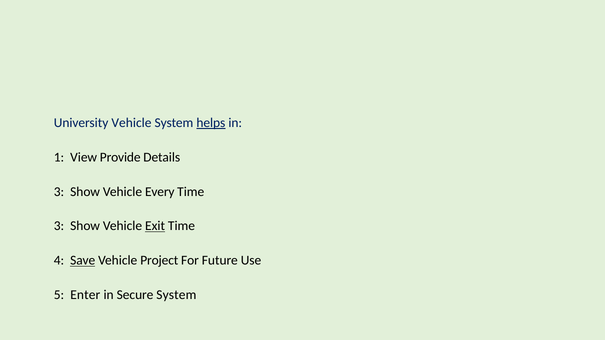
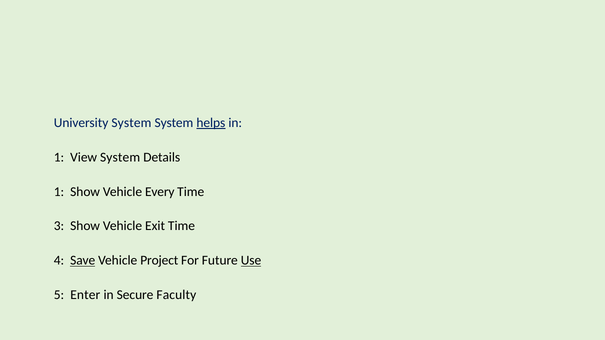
University Vehicle: Vehicle -> System (131, 123)
View Provide: Provide -> System (120, 157)
3: 3 -> 1 (59, 192)
Exit underline: present -> none (155, 226)
Use underline: none -> present (251, 261)
Secure System: System -> Faculty (176, 295)
